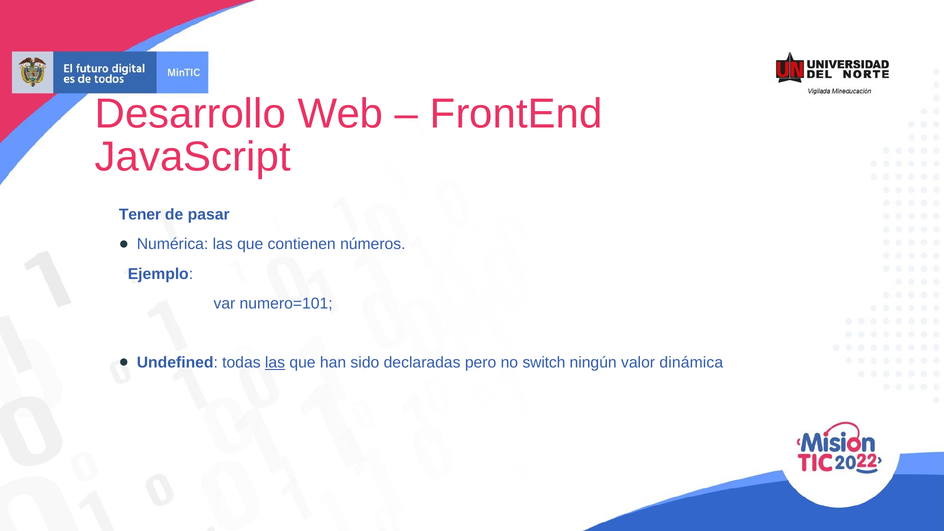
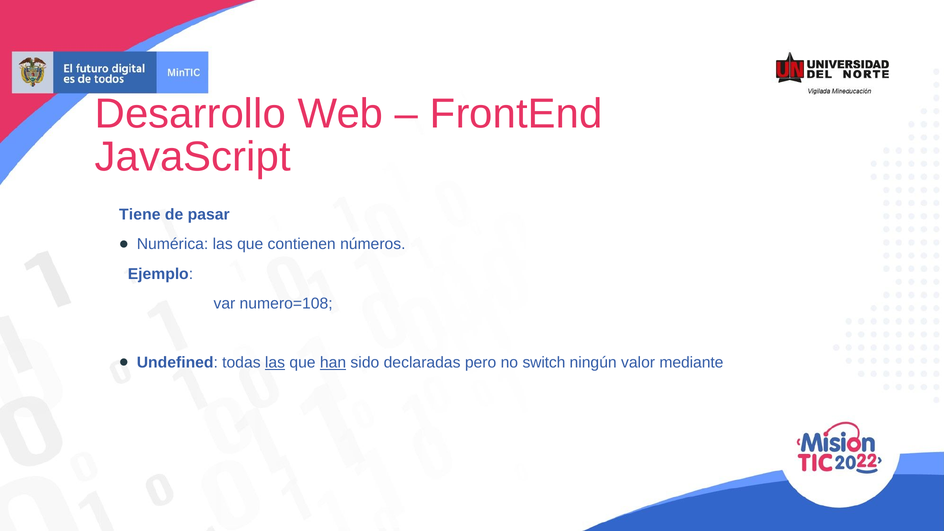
Tener: Tener -> Tiene (140, 215)
numero=101: numero=101 -> numero=108 (286, 303)
han underline: none -> present (333, 363)
dinámica: dinámica -> mediante (691, 363)
